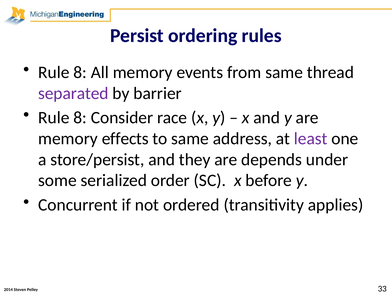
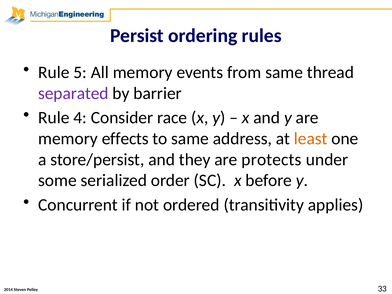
8: 8 -> 5 (80, 72)
8: 8 -> 4 (80, 118)
least colour: purple -> orange (311, 139)
depends: depends -> protects (271, 160)
